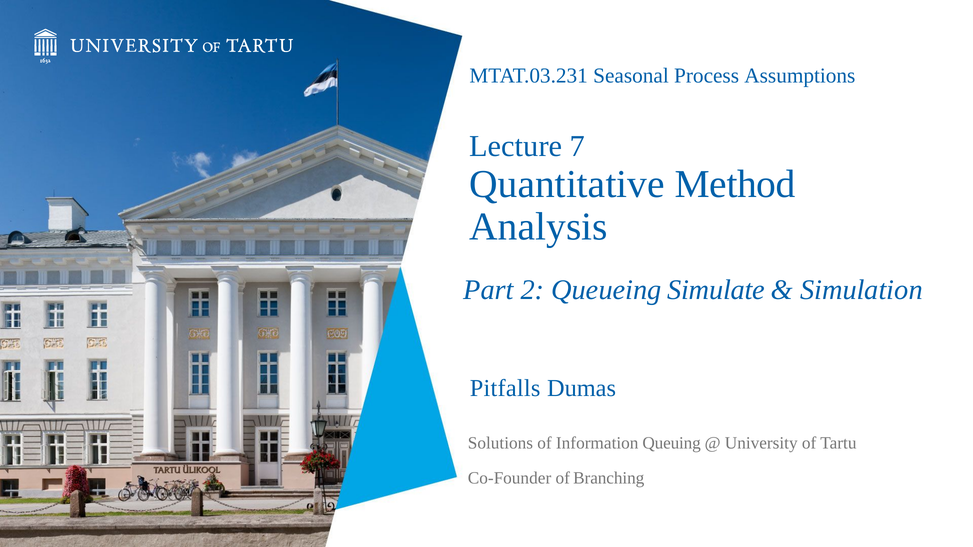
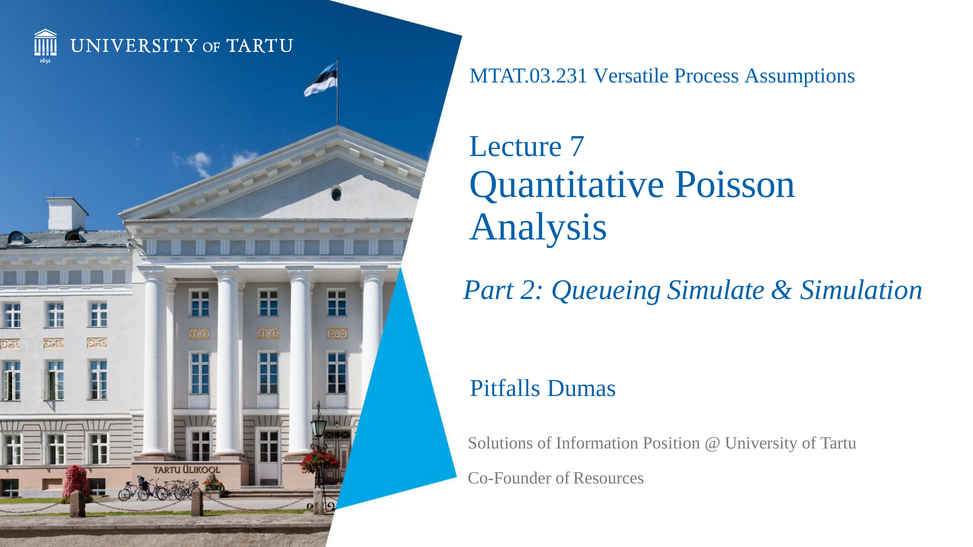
Seasonal: Seasonal -> Versatile (631, 76)
Method: Method -> Poisson (735, 184)
Queuing: Queuing -> Position (671, 444)
Branching: Branching -> Resources (609, 478)
